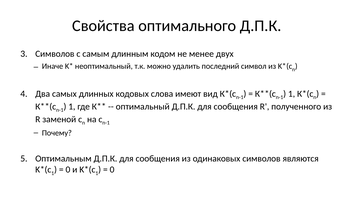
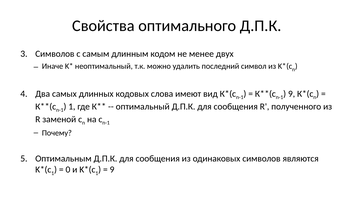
1: 1 -> 9 (292, 94)
0: 0 -> 9 (112, 170)
